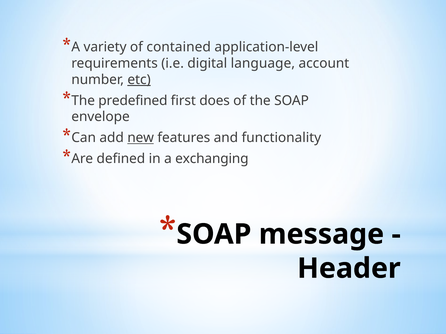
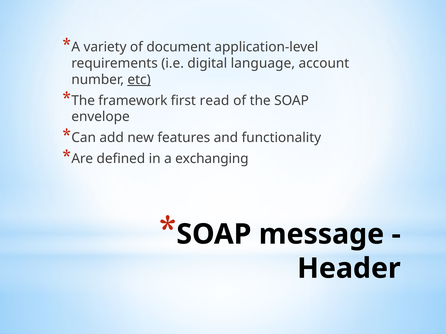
contained: contained -> document (179, 47)
predefined: predefined -> framework (133, 101)
does: does -> read (214, 101)
new underline: present -> none (141, 138)
